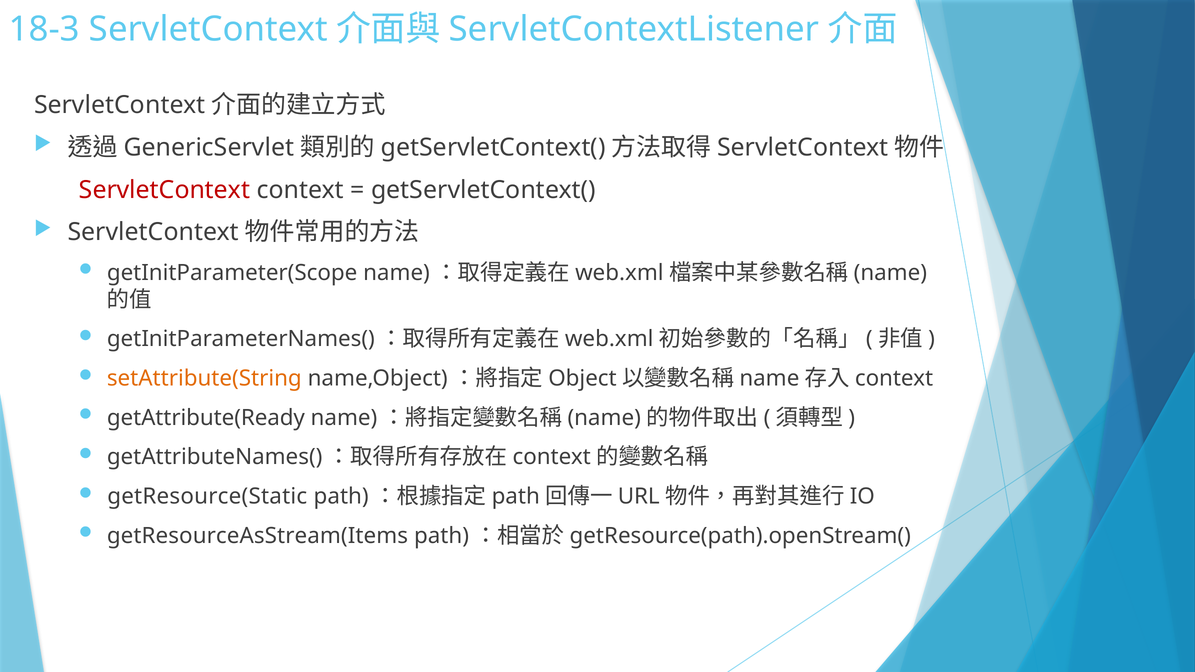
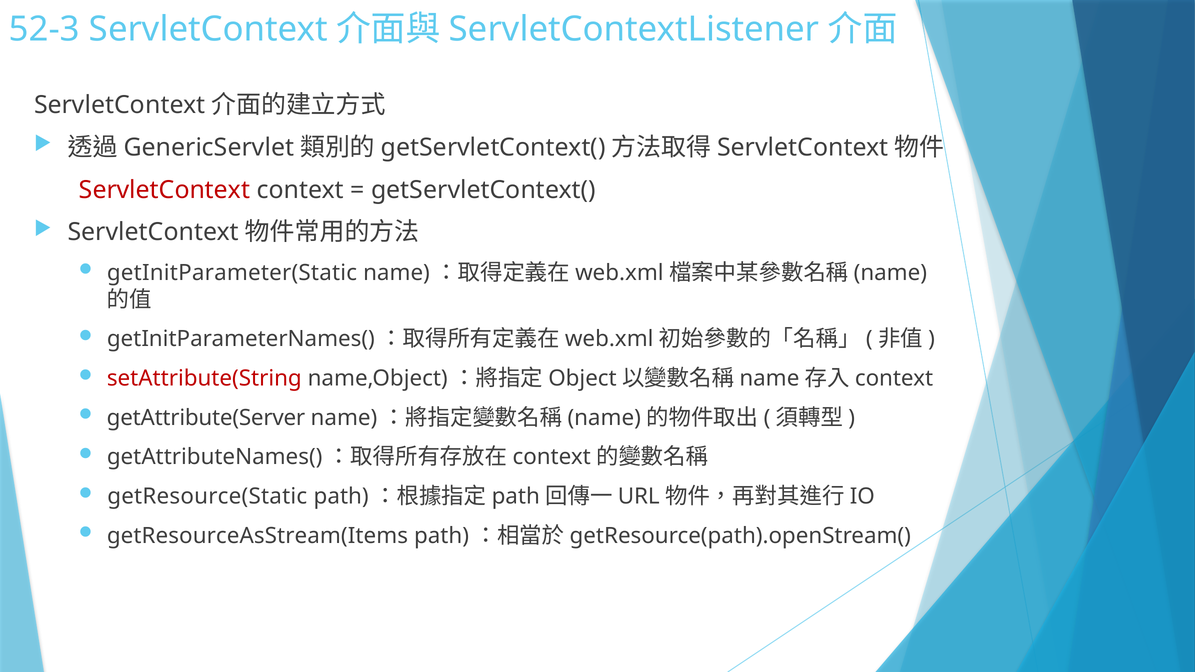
18-3: 18-3 -> 52-3 (44, 29)
getInitParameter(Scope: getInitParameter(Scope -> getInitParameter(Static (232, 273)
setAttribute(String colour: orange -> red (204, 378)
getAttribute(Ready: getAttribute(Ready -> getAttribute(Server (206, 418)
